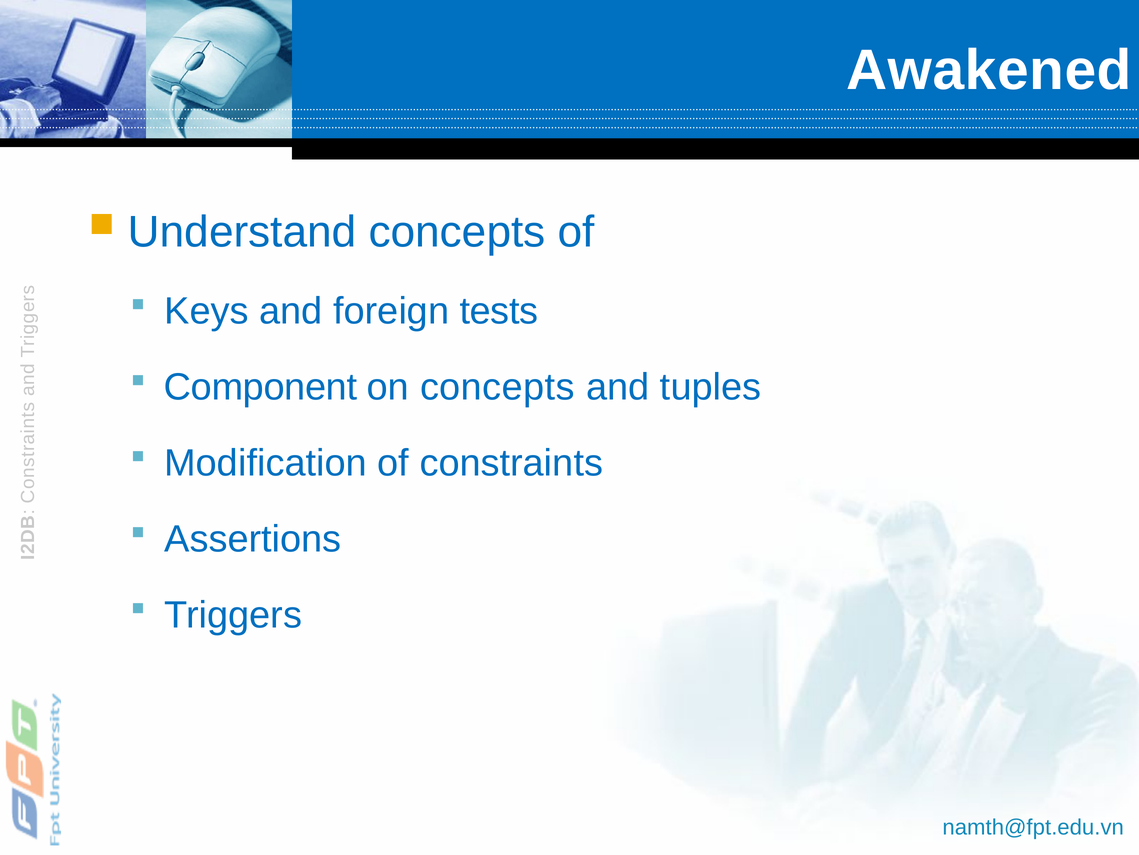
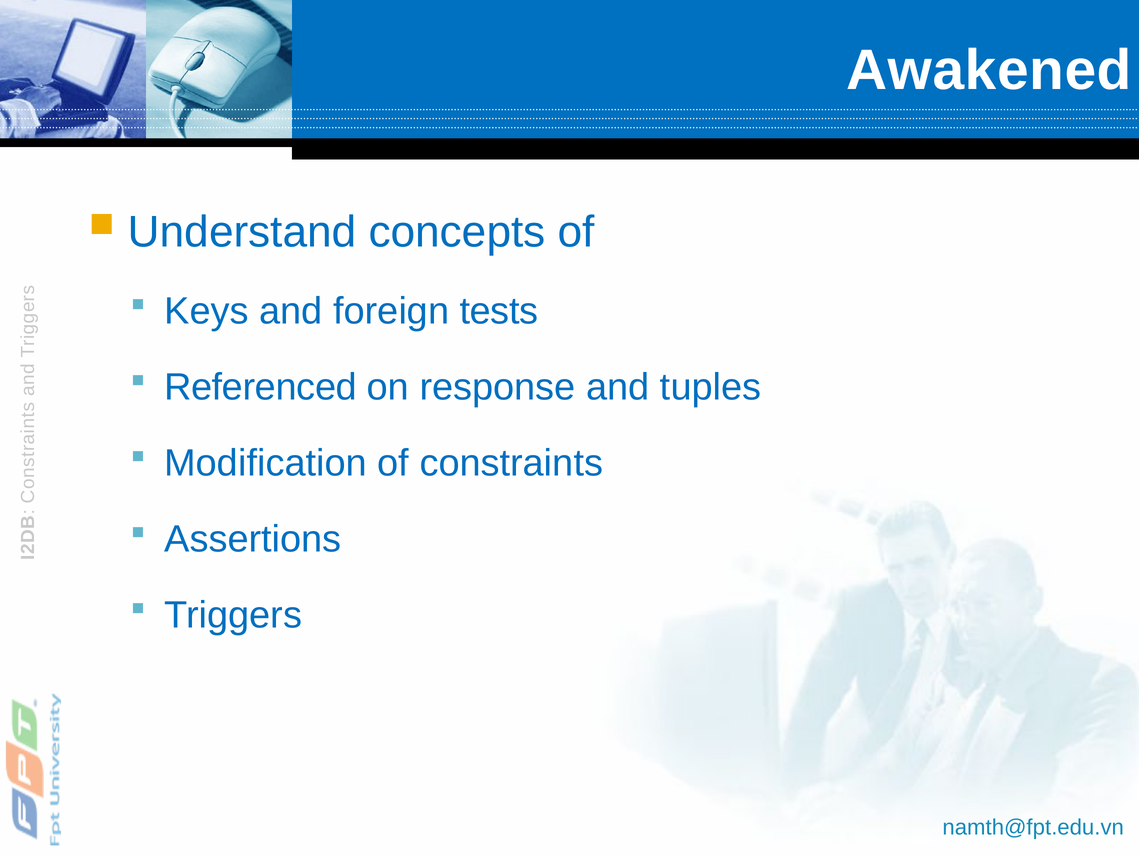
Component: Component -> Referenced (261, 387)
on concepts: concepts -> response (498, 387)
